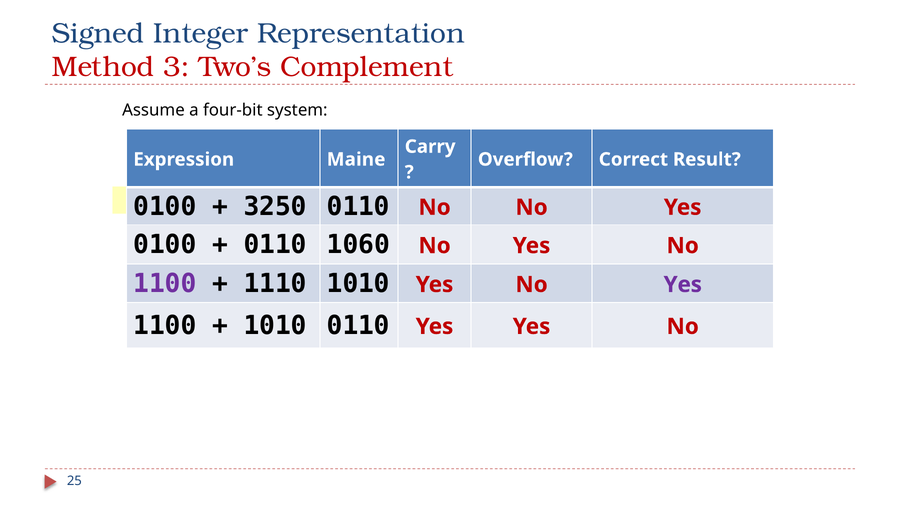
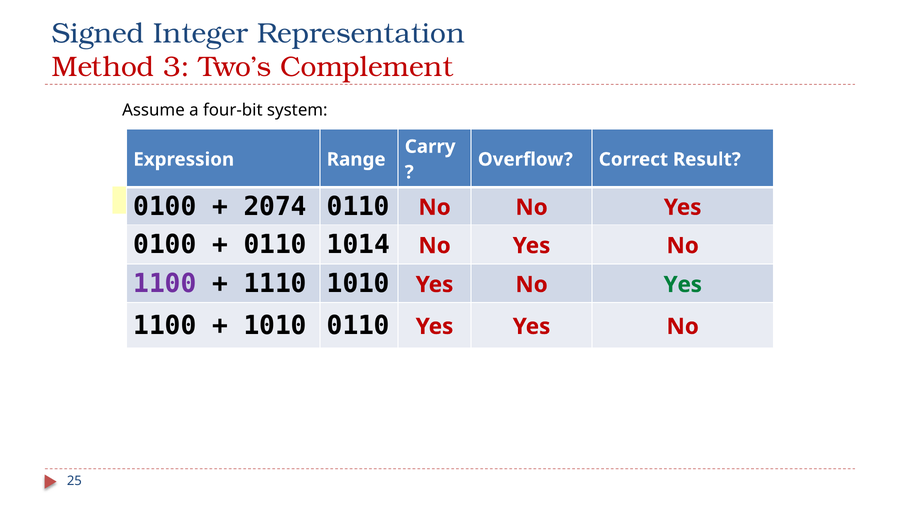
Maine: Maine -> Range (356, 160)
3250: 3250 -> 2074 (275, 207)
1060: 1060 -> 1014 (358, 245)
Yes colour: purple -> green (683, 285)
